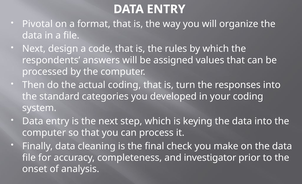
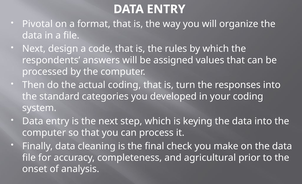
investigator: investigator -> agricultural (210, 158)
